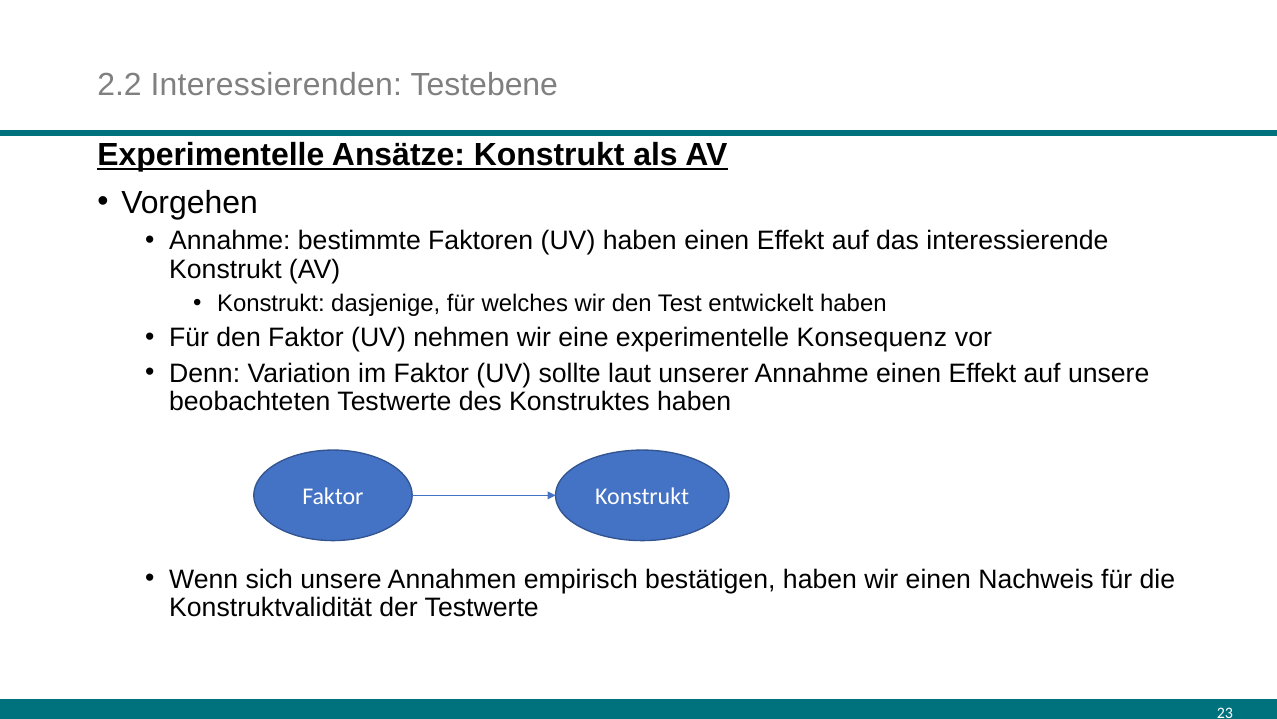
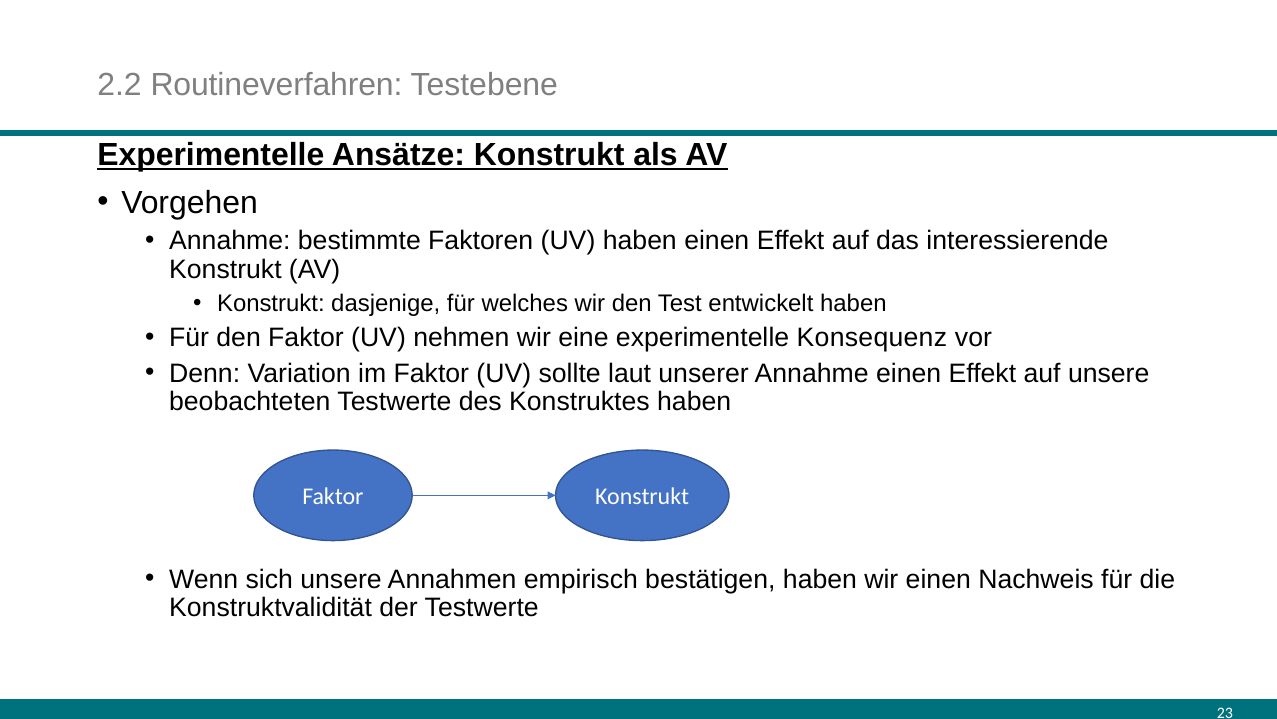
Interessierenden: Interessierenden -> Routineverfahren (276, 85)
